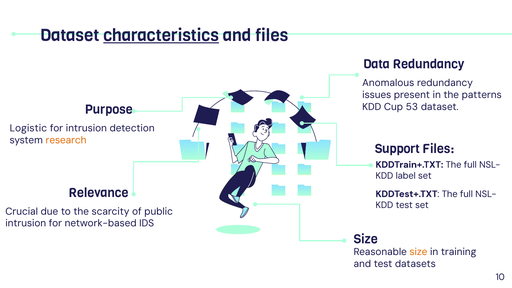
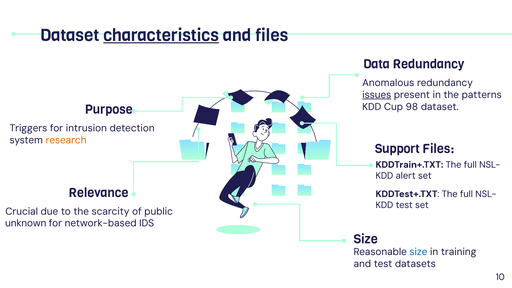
issues underline: none -> present (377, 95)
53: 53 -> 98 (412, 107)
Logistic: Logistic -> Triggers (28, 128)
label: label -> alert (406, 176)
intrusion: intrusion -> unknown (26, 223)
size colour: orange -> blue (418, 252)
